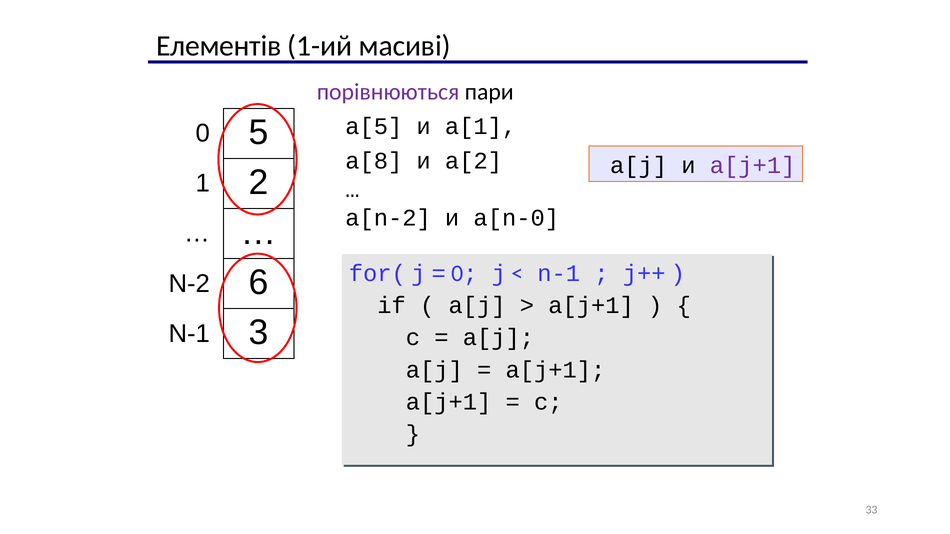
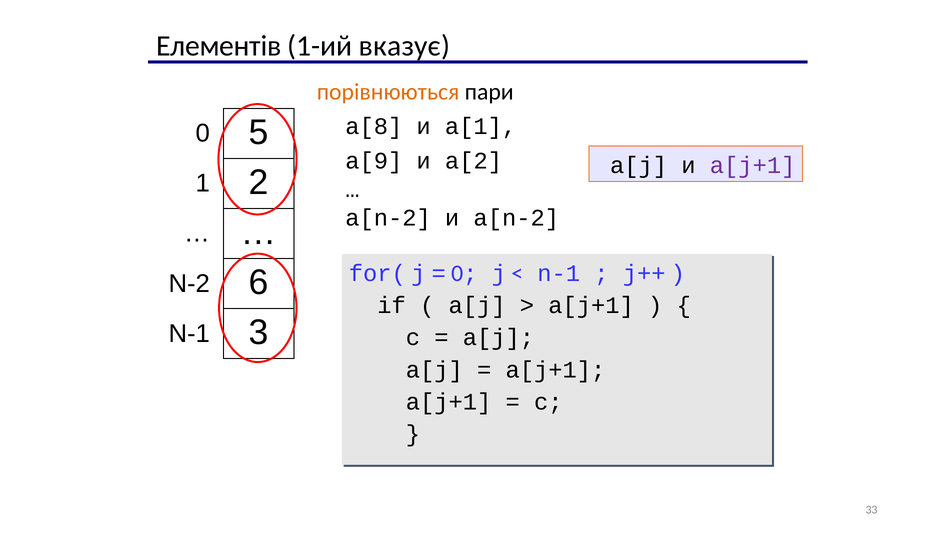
масиві: масиві -> вказує (405, 46)
порівнюються colour: purple -> orange (388, 92)
a[5: a[5 -> a[8 (374, 126)
a[8: a[8 -> a[9 (374, 161)
и a[n-0: a[n-0 -> a[n-2 (516, 218)
